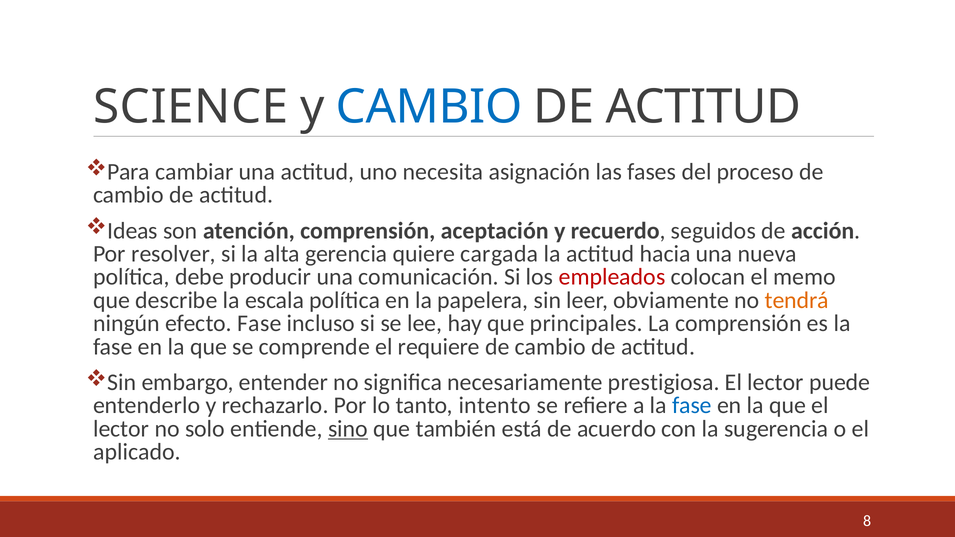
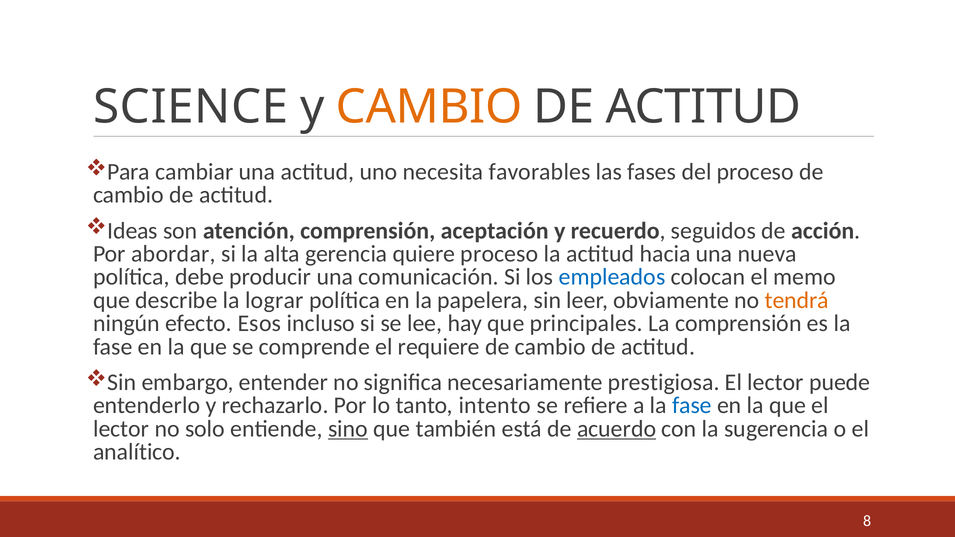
CAMBIO colour: blue -> orange (429, 107)
asignación: asignación -> favorables (540, 172)
resolver: resolver -> abordar (173, 254)
quiere cargada: cargada -> proceso (499, 254)
empleados colour: red -> blue (612, 277)
escala: escala -> lograr (274, 300)
efecto Fase: Fase -> Esos (259, 324)
acuerdo underline: none -> present (617, 429)
aplicado: aplicado -> analítico (137, 452)
